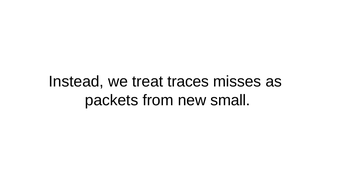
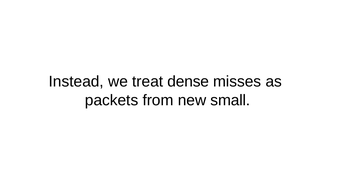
traces: traces -> dense (188, 82)
